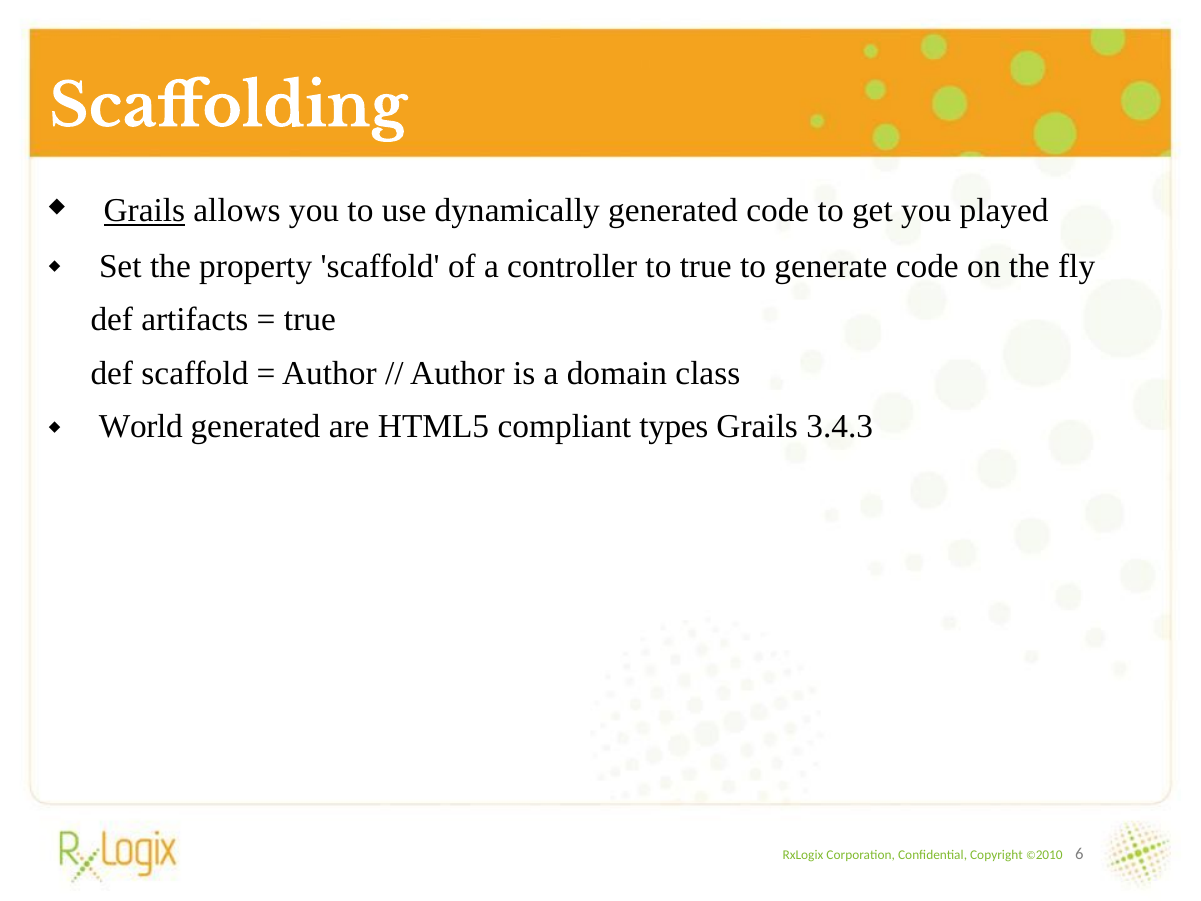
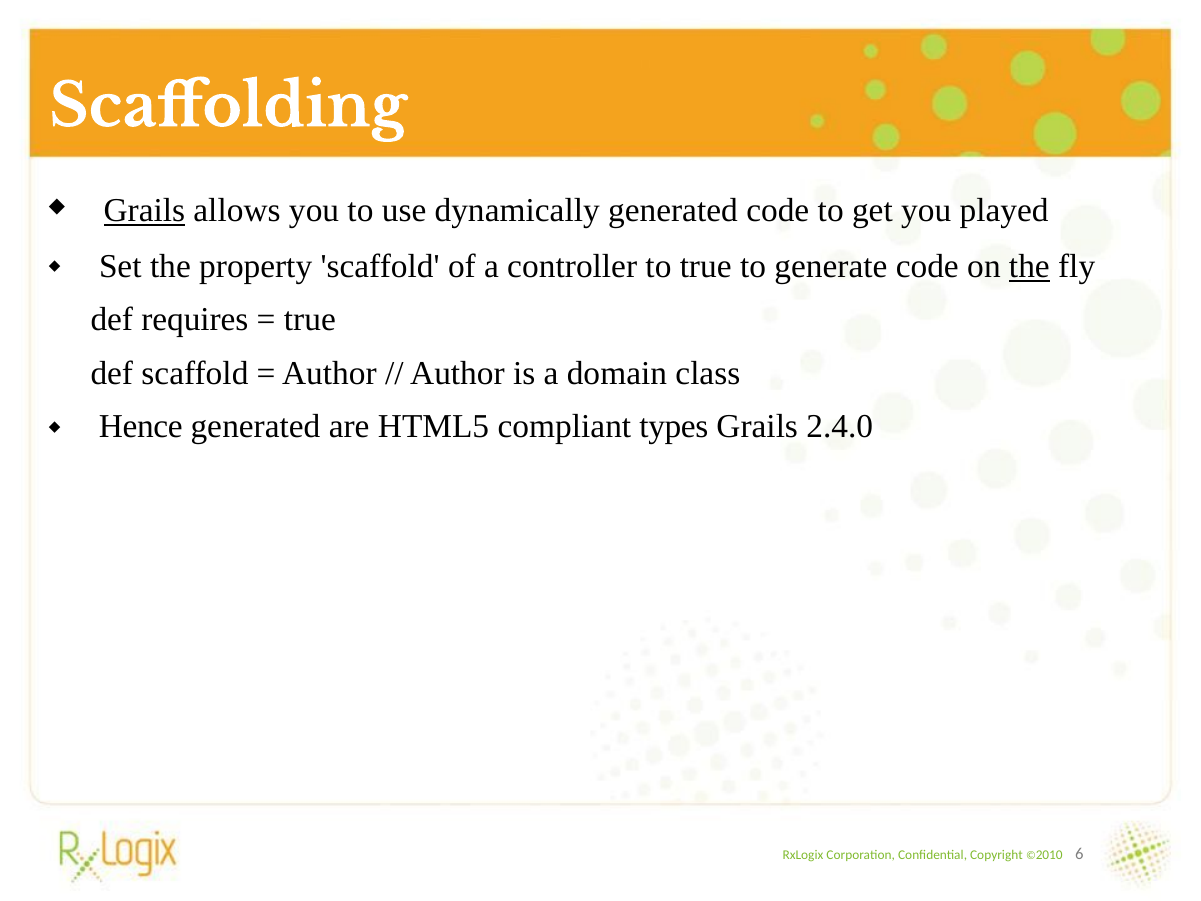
the underline: none -> present (1029, 266)
artifacts: artifacts -> requires (195, 320)
World: World -> Hence (141, 427)
3.4.3: 3.4.3 -> 2.4.0 (840, 427)
